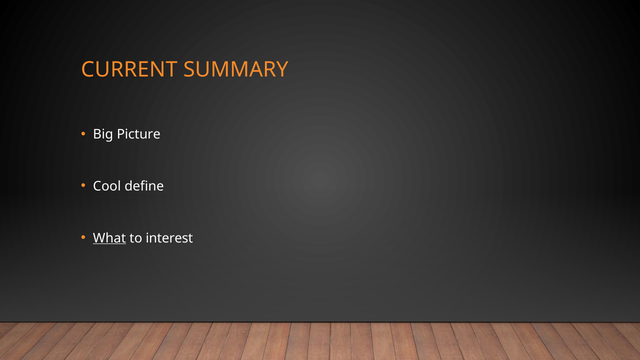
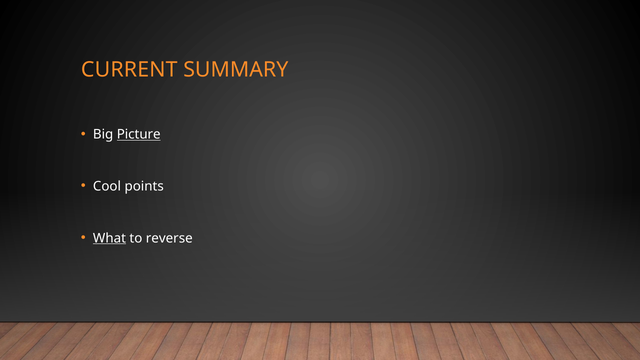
Picture underline: none -> present (139, 135)
define: define -> points (144, 186)
interest: interest -> reverse (169, 238)
